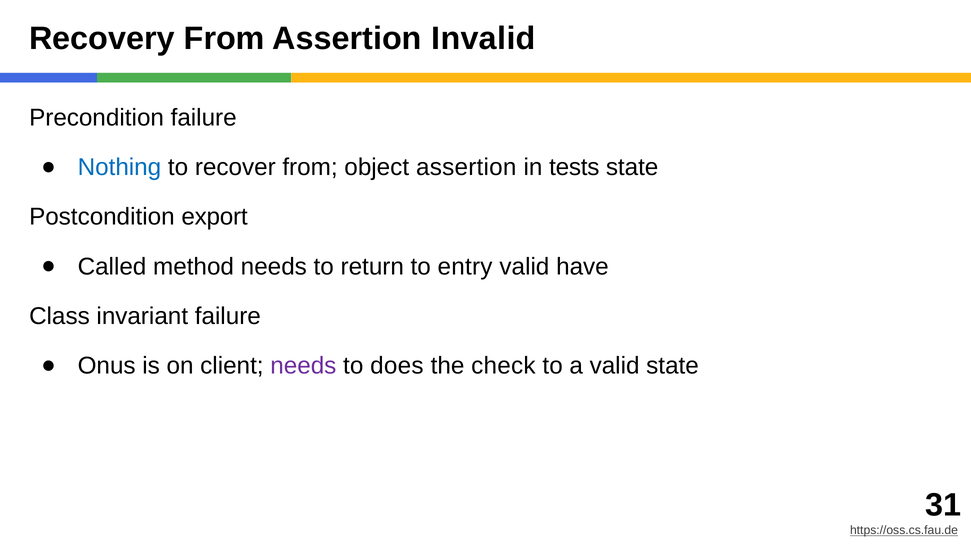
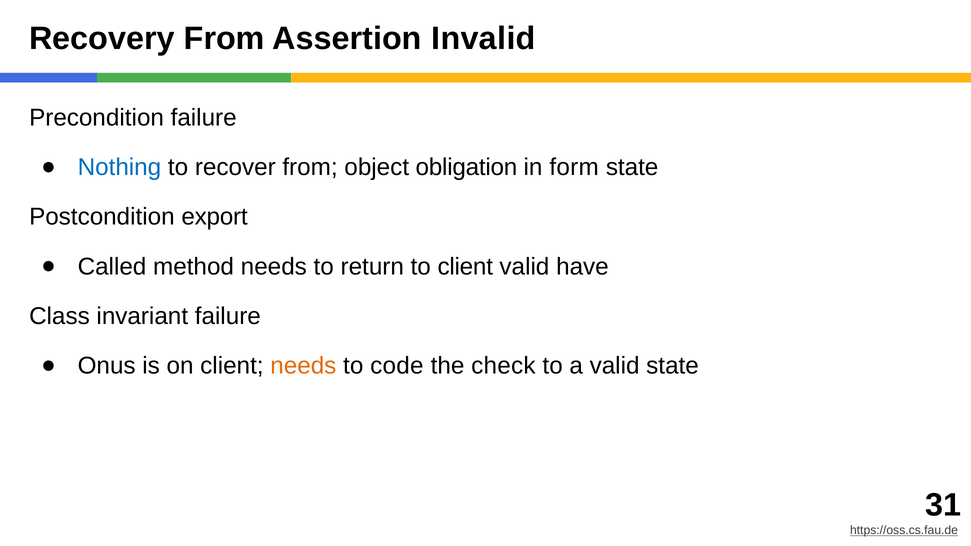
object assertion: assertion -> obligation (466, 167)
tests: tests -> form (574, 167)
to entry: entry -> client (465, 267)
needs colour: purple -> orange (303, 366)
does: does -> code (397, 366)
